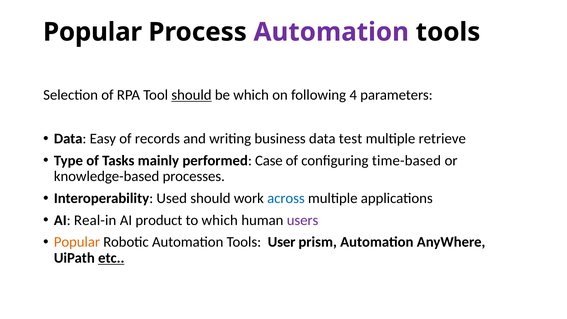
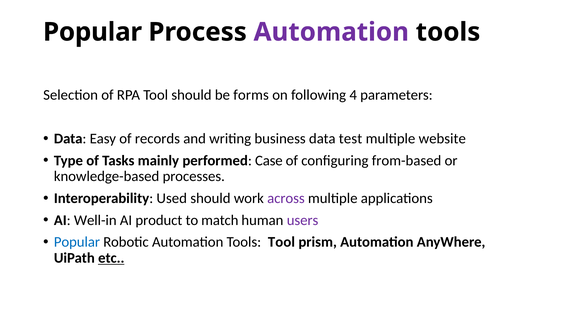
should underline: present -> none (191, 95)
be which: which -> forms (251, 95)
retrieve: retrieve -> website (442, 139)
time-based: time-based -> from-based (407, 160)
across colour: blue -> purple (286, 198)
Real-in: Real-in -> Well-in (95, 220)
to which: which -> match (220, 220)
Popular colour: orange -> blue (77, 242)
Tools User: User -> Tool (281, 242)
